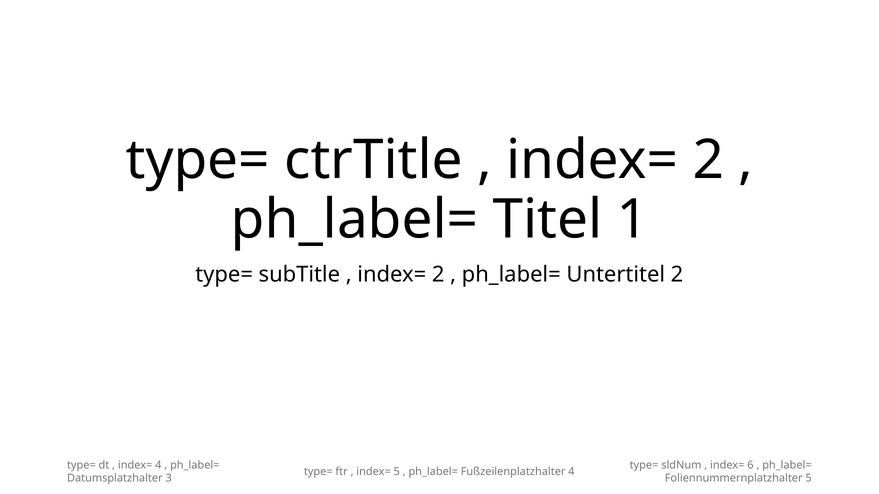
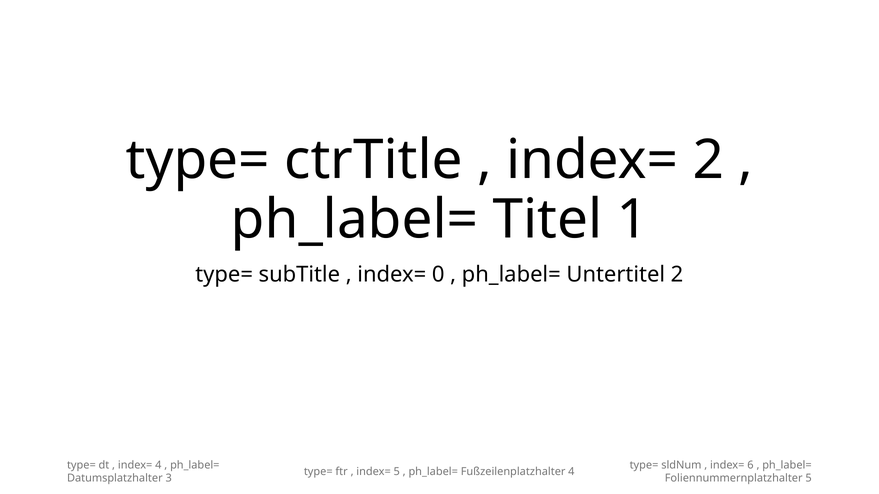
2: 2 -> 0 (438, 275)
